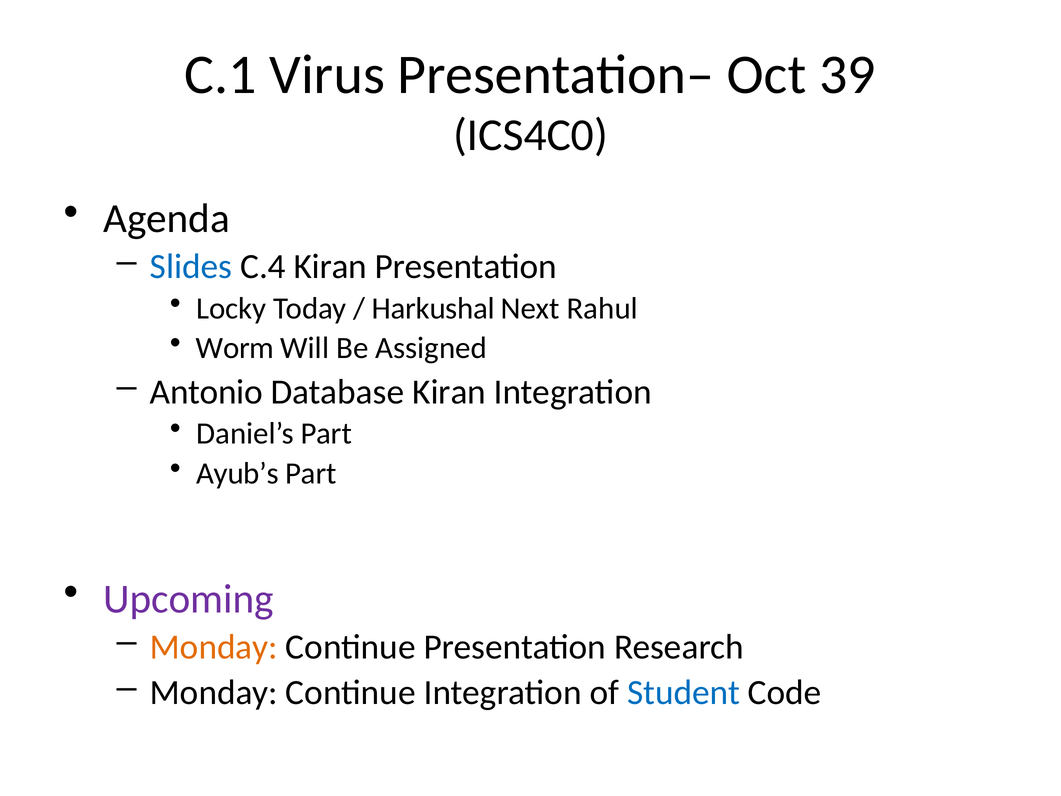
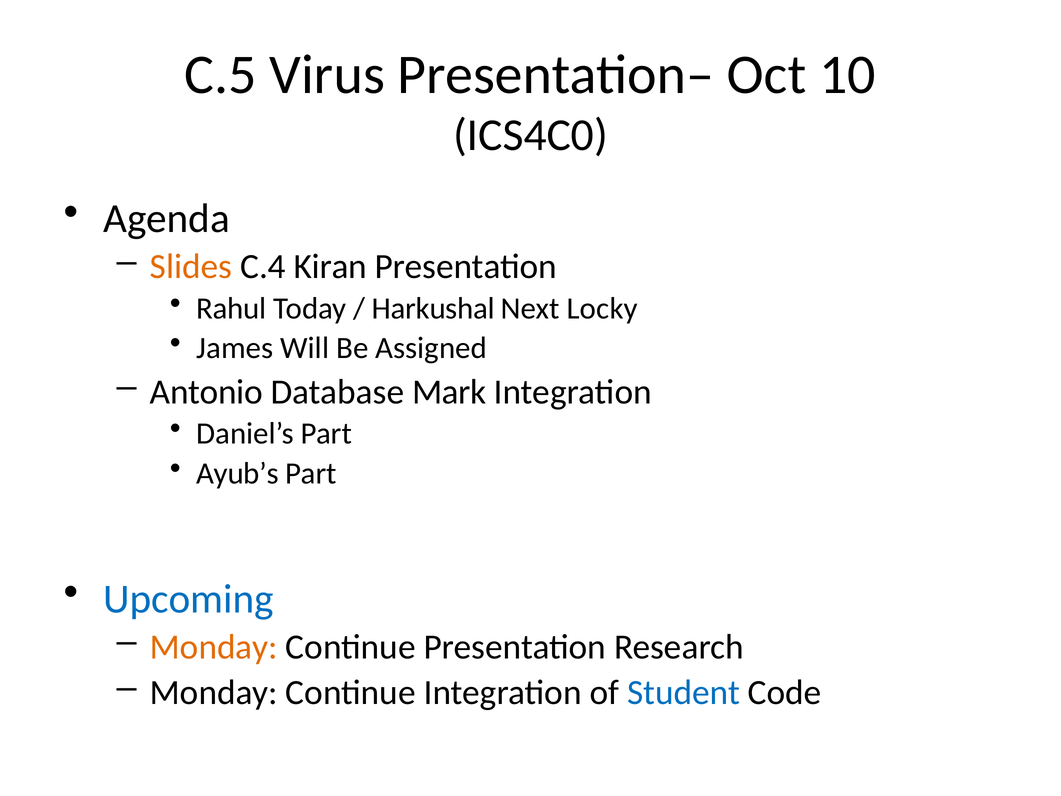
C.1: C.1 -> C.5 (221, 75)
39: 39 -> 10 (847, 75)
Slides colour: blue -> orange (191, 267)
Locky: Locky -> Rahul (231, 308)
Rahul: Rahul -> Locky (602, 308)
Worm: Worm -> James (235, 348)
Database Kiran: Kiran -> Mark (449, 392)
Upcoming colour: purple -> blue (189, 599)
